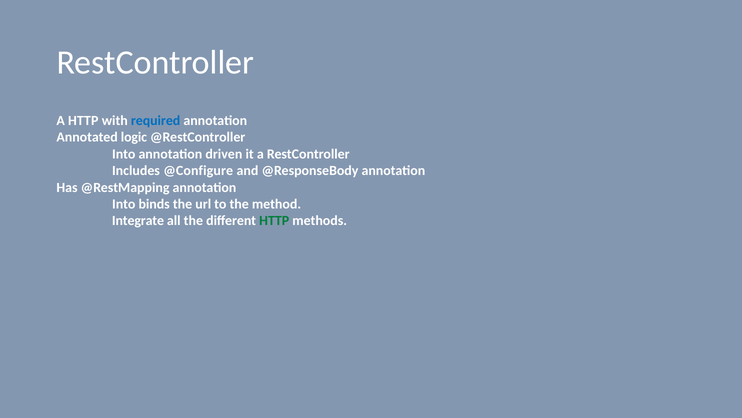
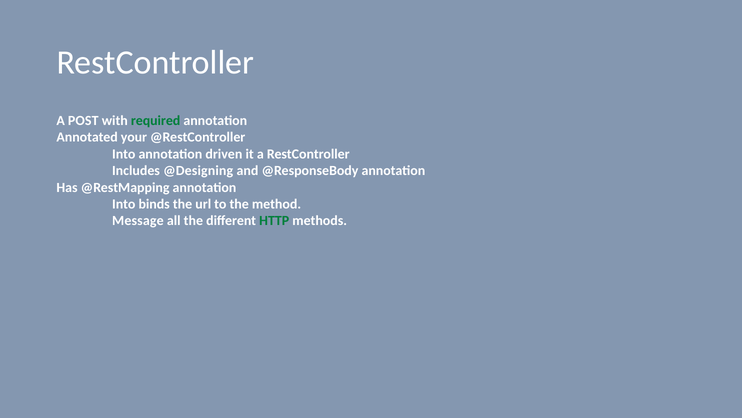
A HTTP: HTTP -> POST (83, 120)
required colour: blue -> green (156, 120)
logic: logic -> your (134, 137)
@Configure: @Configure -> @Designing (198, 170)
Integrate: Integrate -> Message (138, 221)
